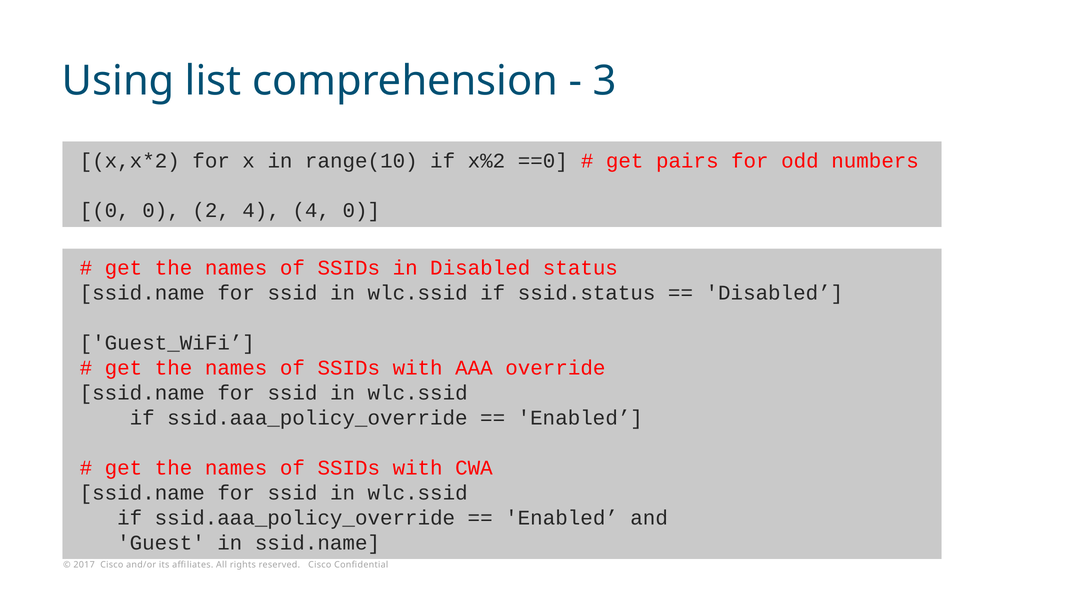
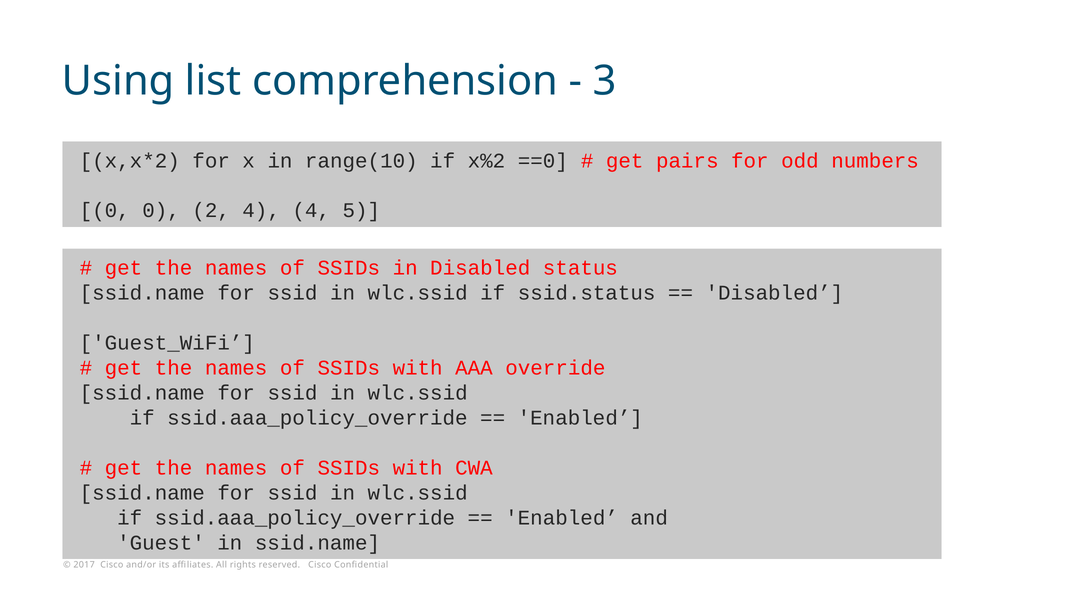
4 0: 0 -> 5 (361, 211)
